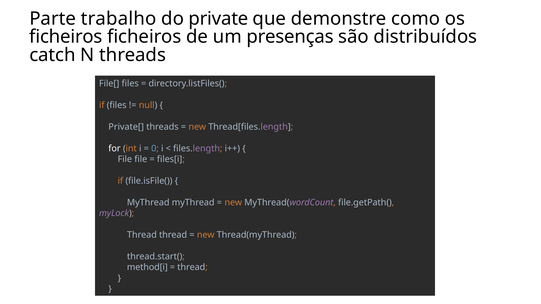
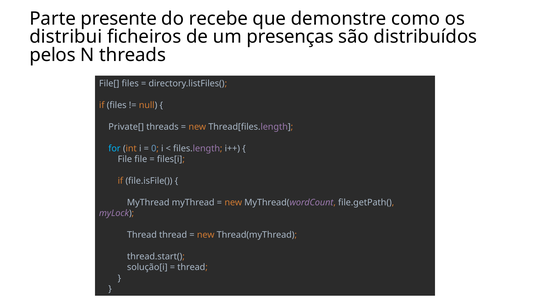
trabalho: trabalho -> presente (119, 19)
private: private -> recebe (218, 19)
ficheiros: ficheiros -> distribui (66, 37)
catch: catch -> pelos (53, 55)
for colour: white -> light blue (114, 149)
method[i: method[i -> solução[i (147, 268)
